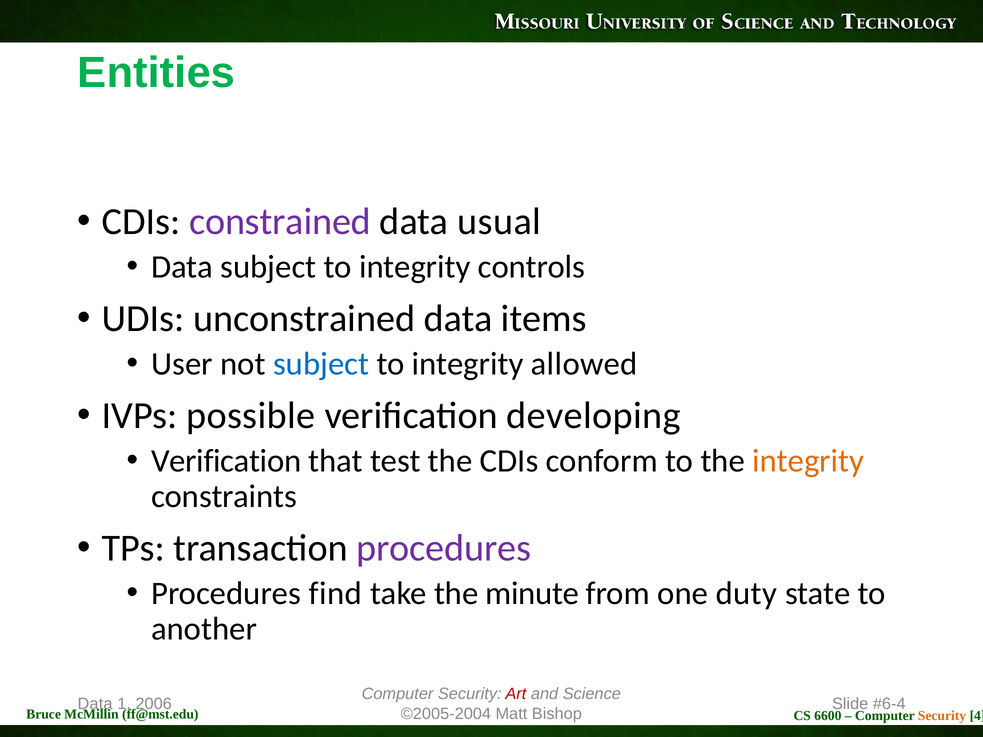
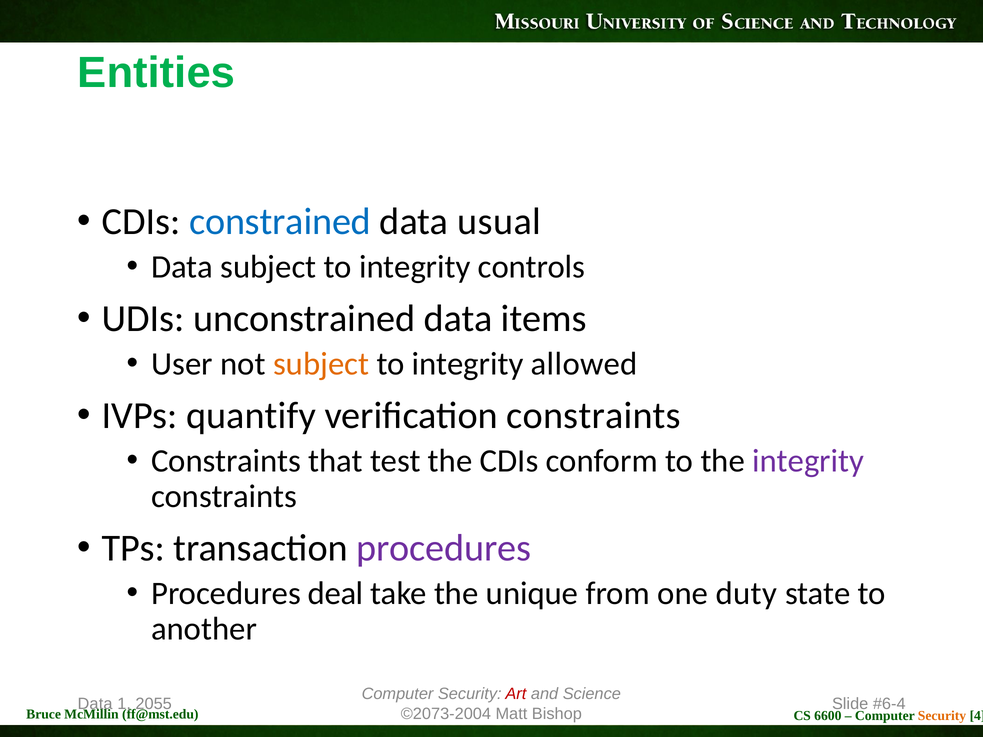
constrained colour: purple -> blue (280, 222)
subject colour: blue -> orange (321, 364)
possible: possible -> quantify (251, 416)
verification developing: developing -> constraints (594, 416)
Verification: Verification -> Constraints (226, 461)
integrity colour: orange -> purple (808, 461)
find: find -> deal (336, 594)
minute: minute -> unique (532, 594)
2006: 2006 -> 2055 (154, 704)
©2005-2004: ©2005-2004 -> ©2073-2004 (446, 714)
